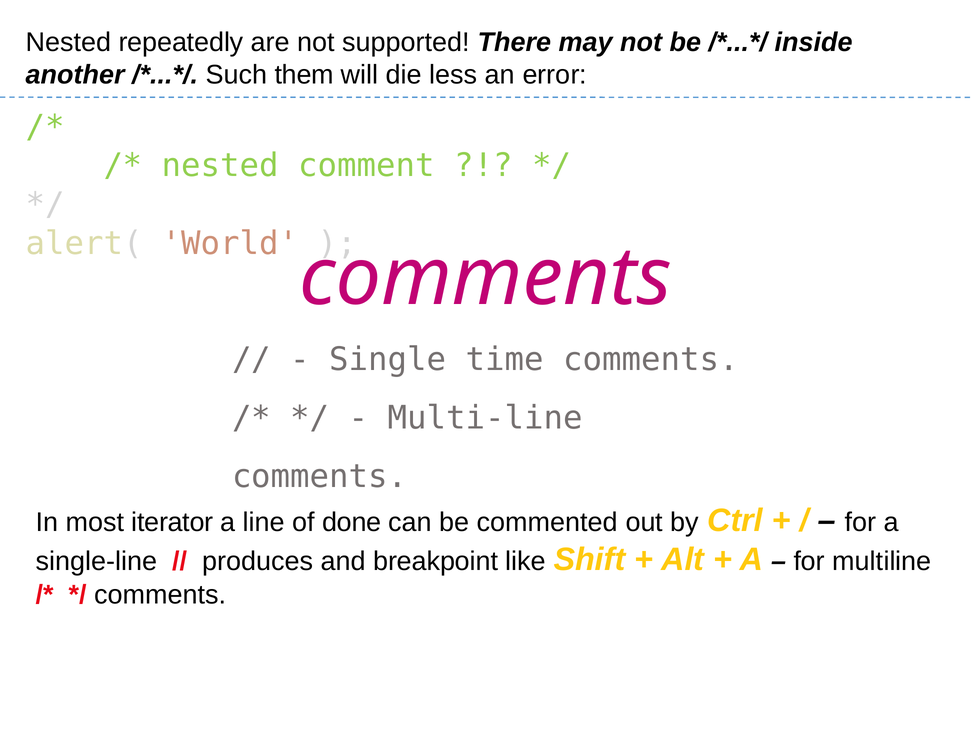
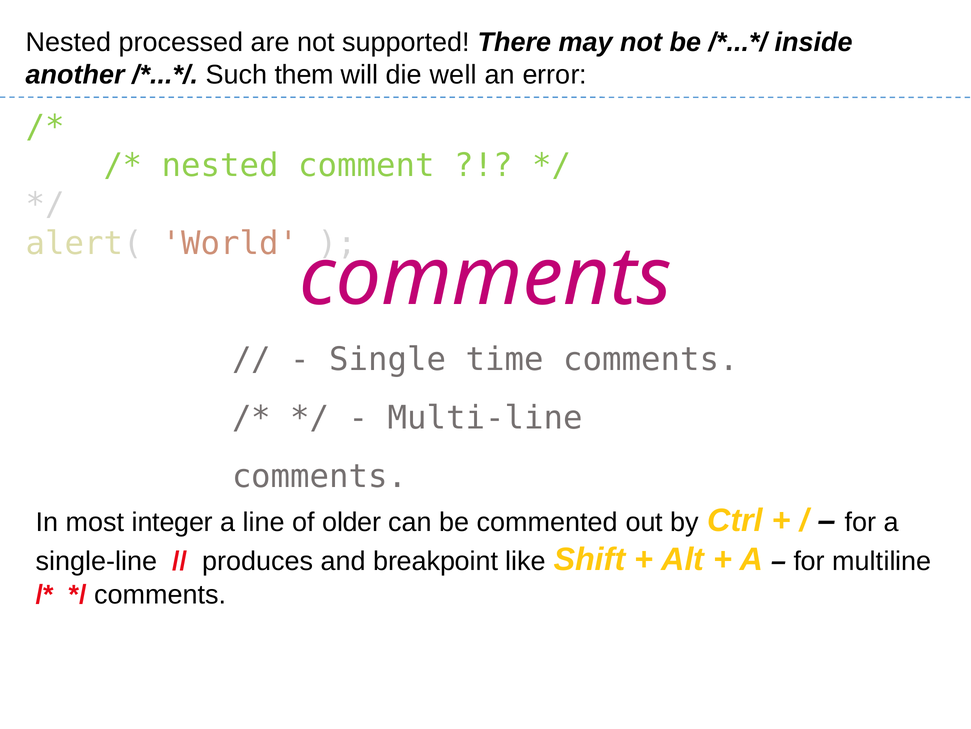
repeatedly: repeatedly -> processed (181, 42)
less: less -> well (453, 75)
iterator: iterator -> integer (172, 522)
done: done -> older (352, 522)
